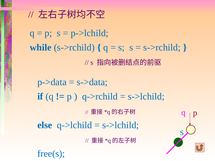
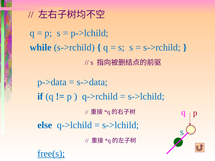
free(s underline: none -> present (51, 154)
